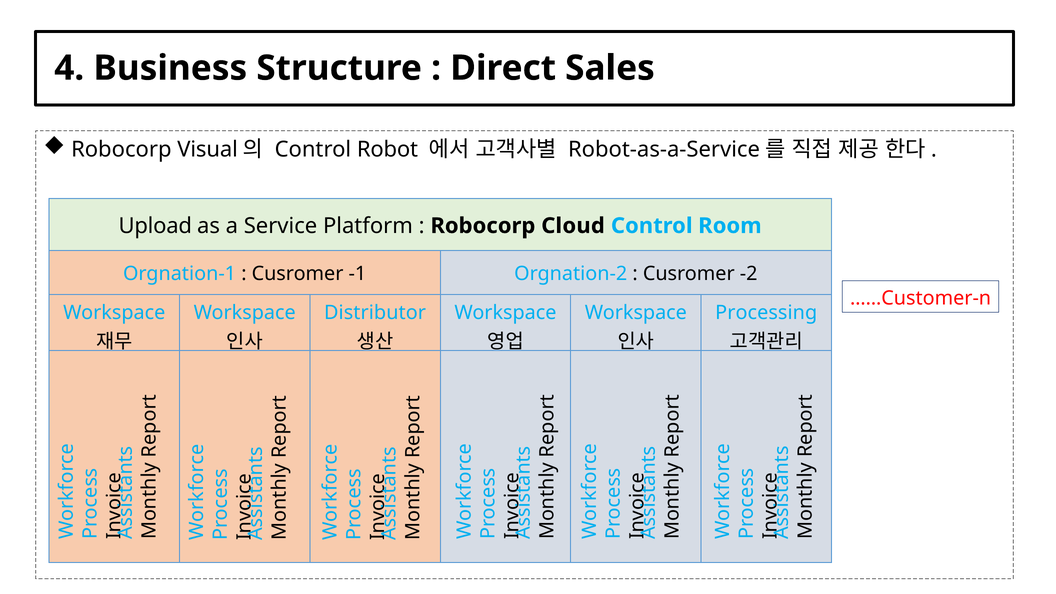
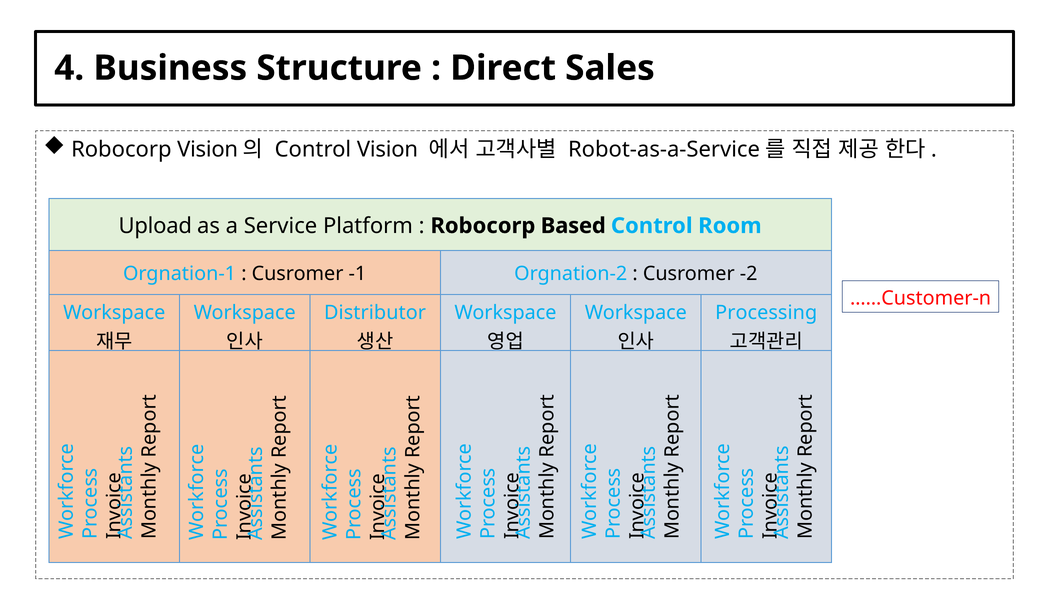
Robocorp Visual: Visual -> Vision (208, 150)
Control Robot: Robot -> Vision (387, 150)
Cloud: Cloud -> Based (573, 226)
